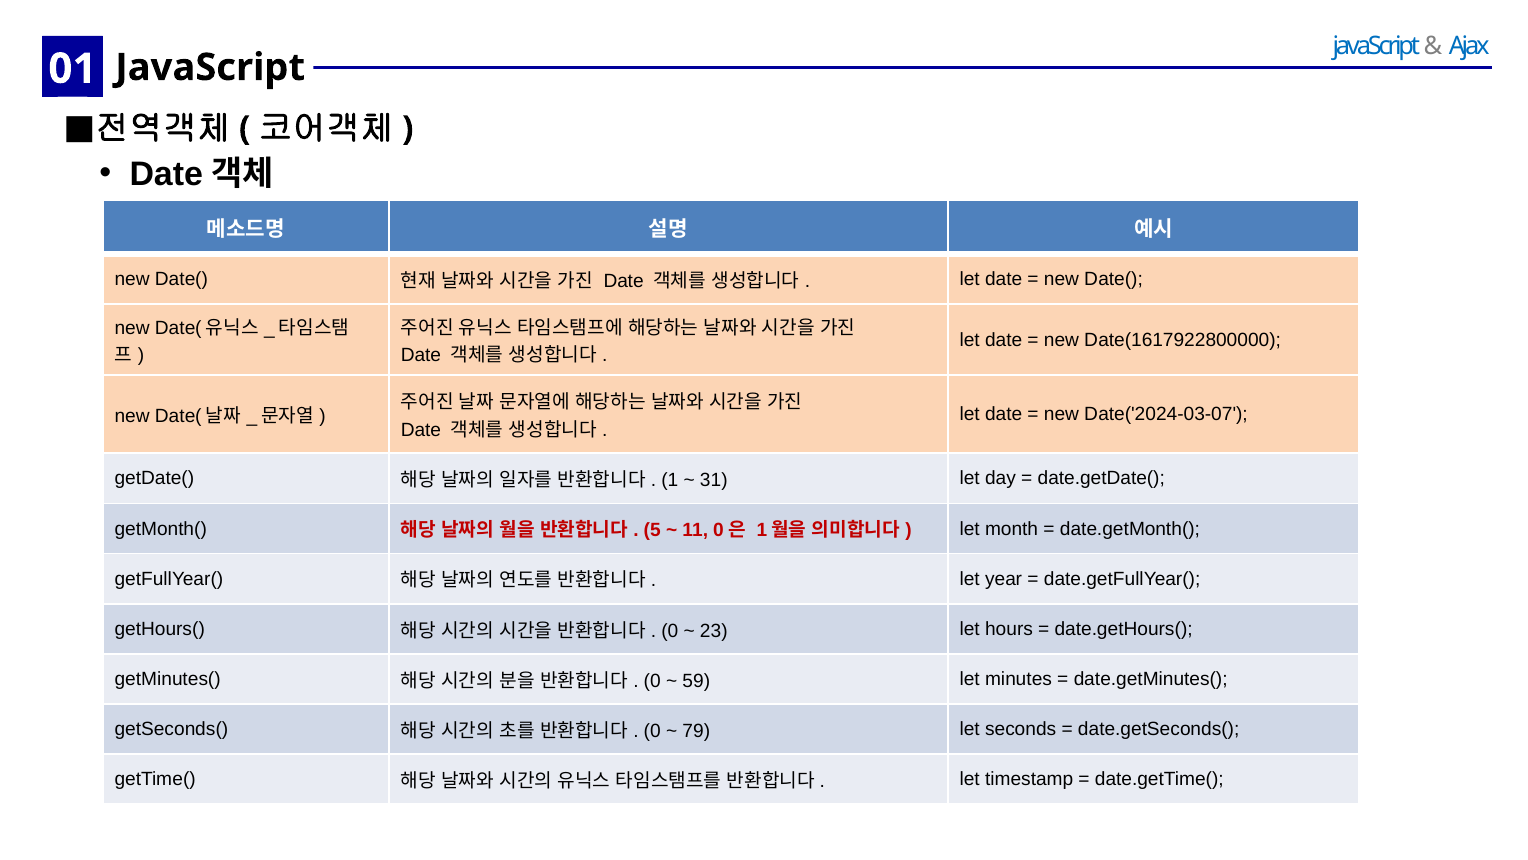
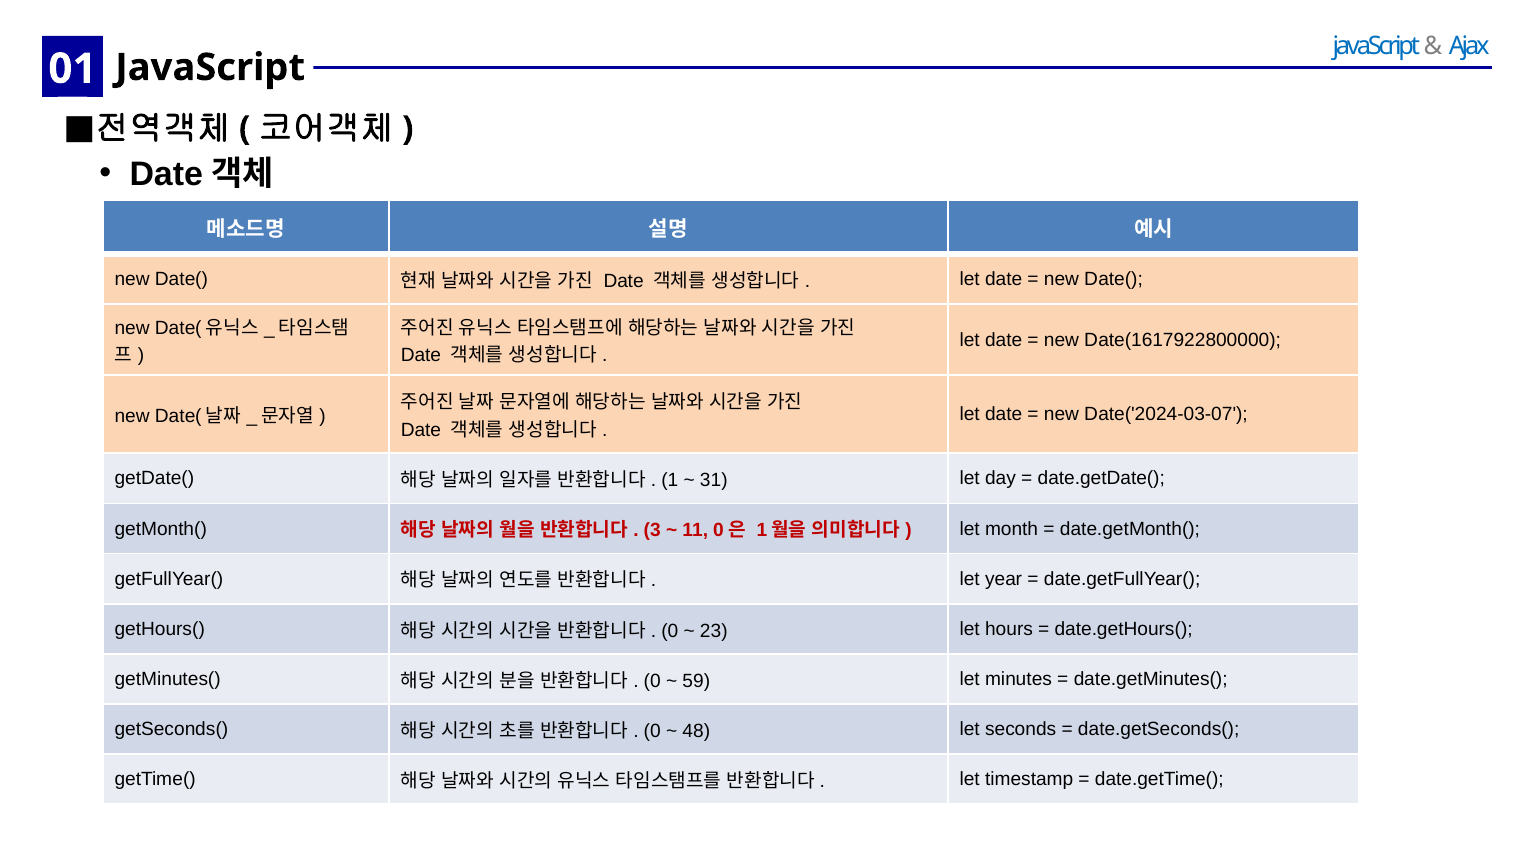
5: 5 -> 3 (652, 530)
79: 79 -> 48 (696, 731)
